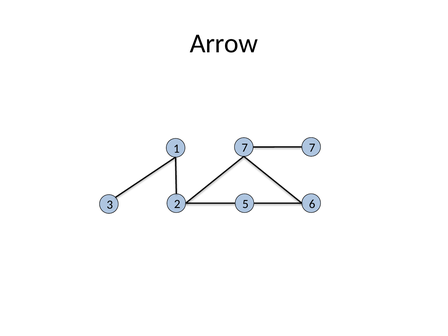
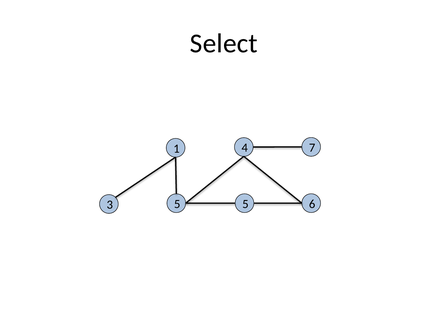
Arrow: Arrow -> Select (224, 43)
1 7: 7 -> 4 (245, 148)
3 2: 2 -> 5 (177, 204)
